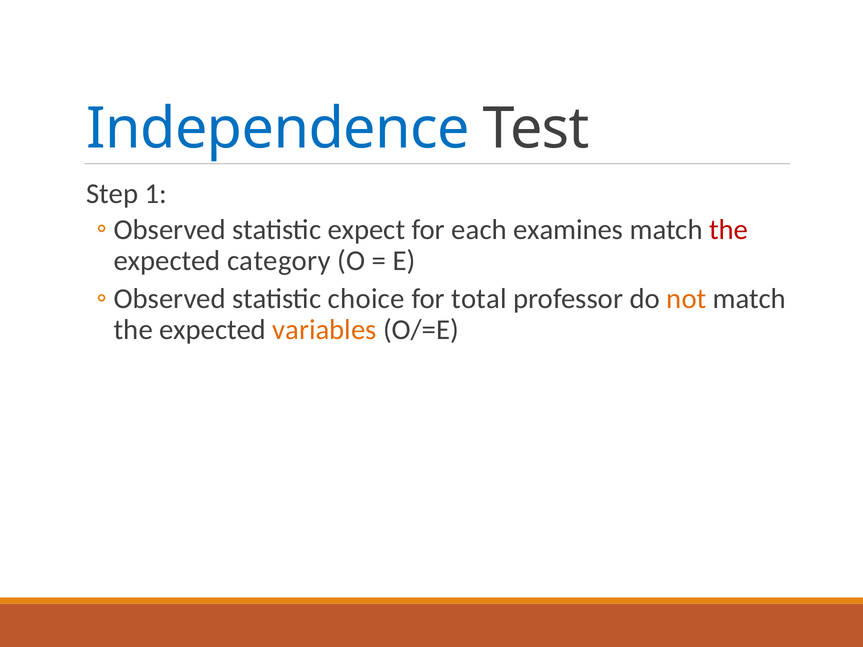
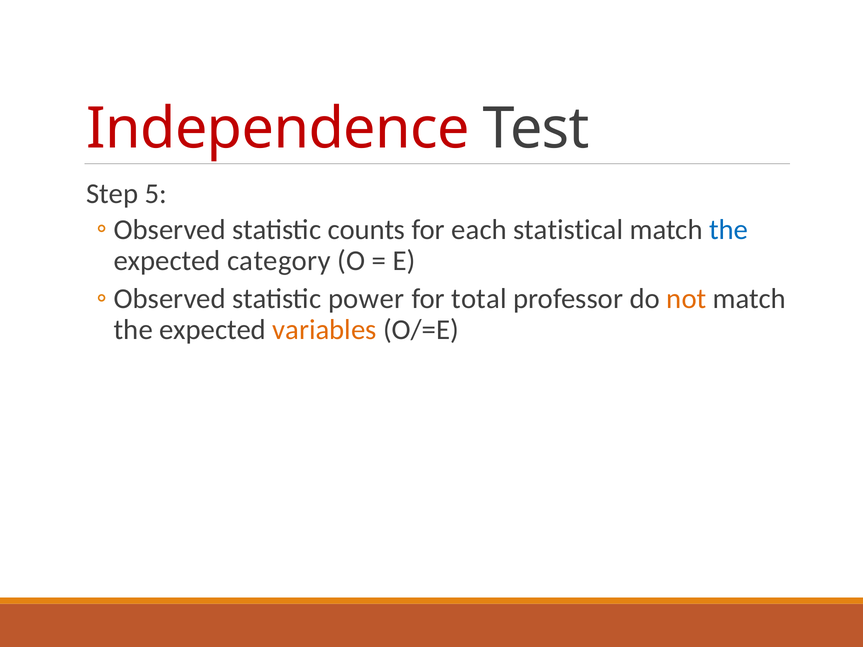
Independence colour: blue -> red (278, 129)
1: 1 -> 5 (156, 194)
expect: expect -> counts (366, 230)
examines: examines -> statistical (568, 230)
the colour: red -> blue (729, 230)
choice: choice -> power (366, 299)
